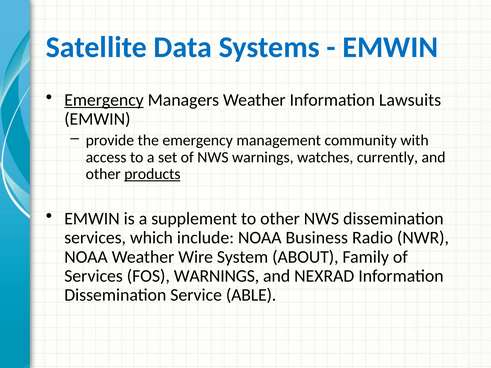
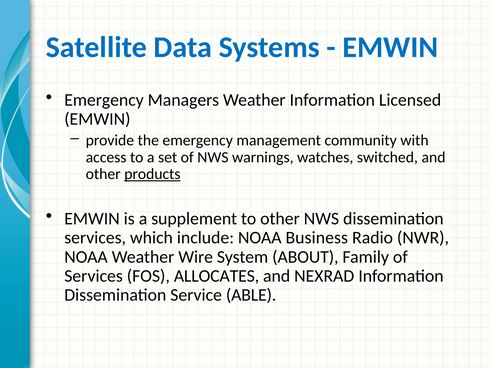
Emergency underline: present -> none (104, 100)
Lawsuits: Lawsuits -> Licensed (410, 100)
currently: currently -> switched (387, 157)
FOS WARNINGS: WARNINGS -> ALLOCATES (217, 276)
